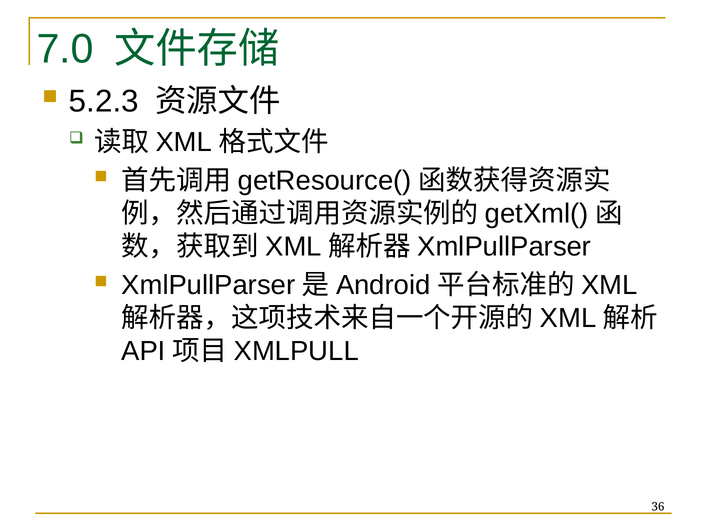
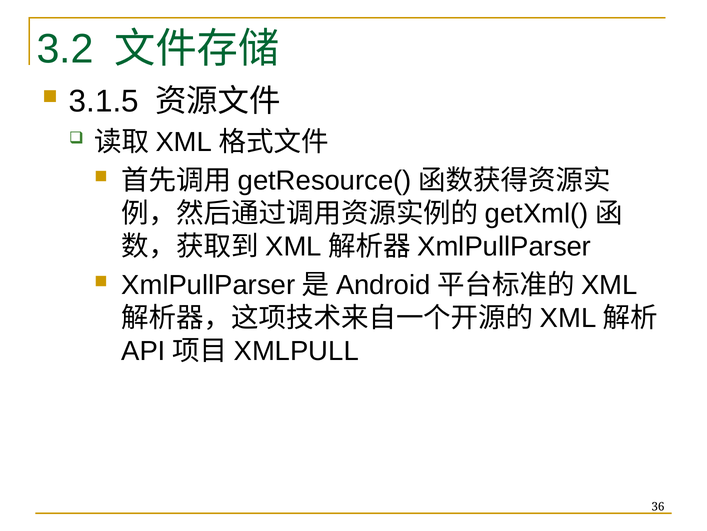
7.0: 7.0 -> 3.2 (65, 49)
5.2.3: 5.2.3 -> 3.1.5 (104, 101)
